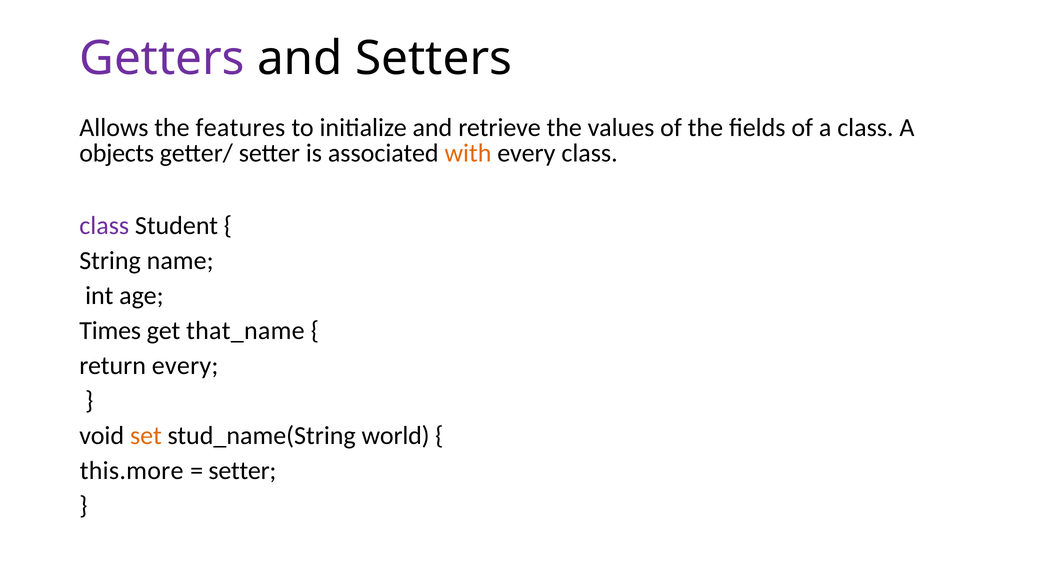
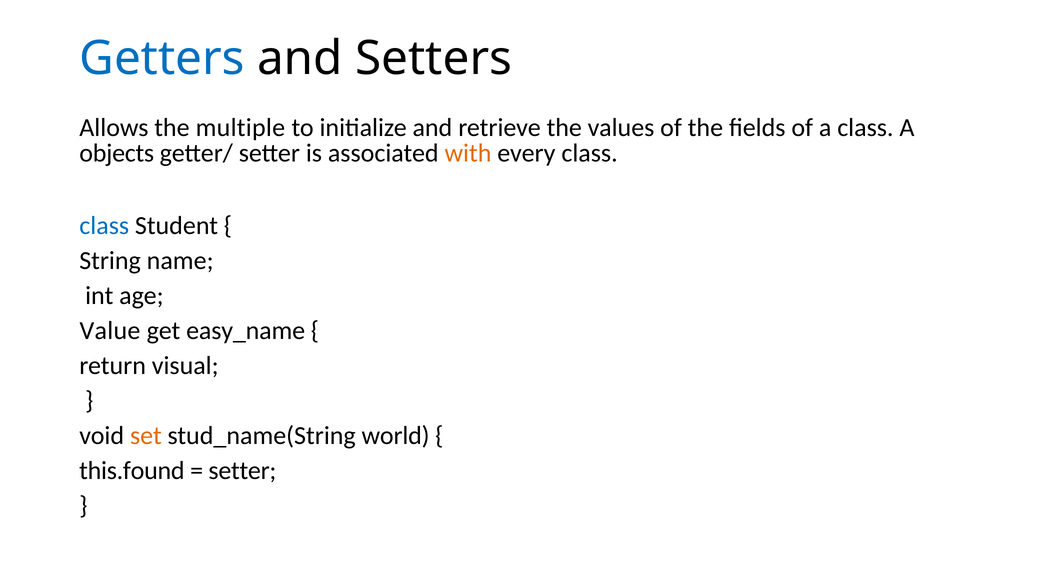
Getters colour: purple -> blue (162, 59)
features: features -> multiple (240, 128)
class colour: purple -> blue (104, 226)
Times: Times -> Value (110, 331)
that_name: that_name -> easy_name (246, 331)
return every: every -> visual (185, 366)
this.more: this.more -> this.found (132, 471)
